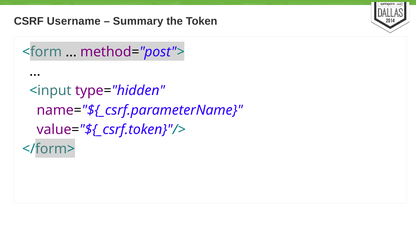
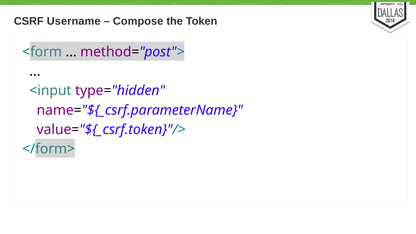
Summary: Summary -> Compose (138, 21)
